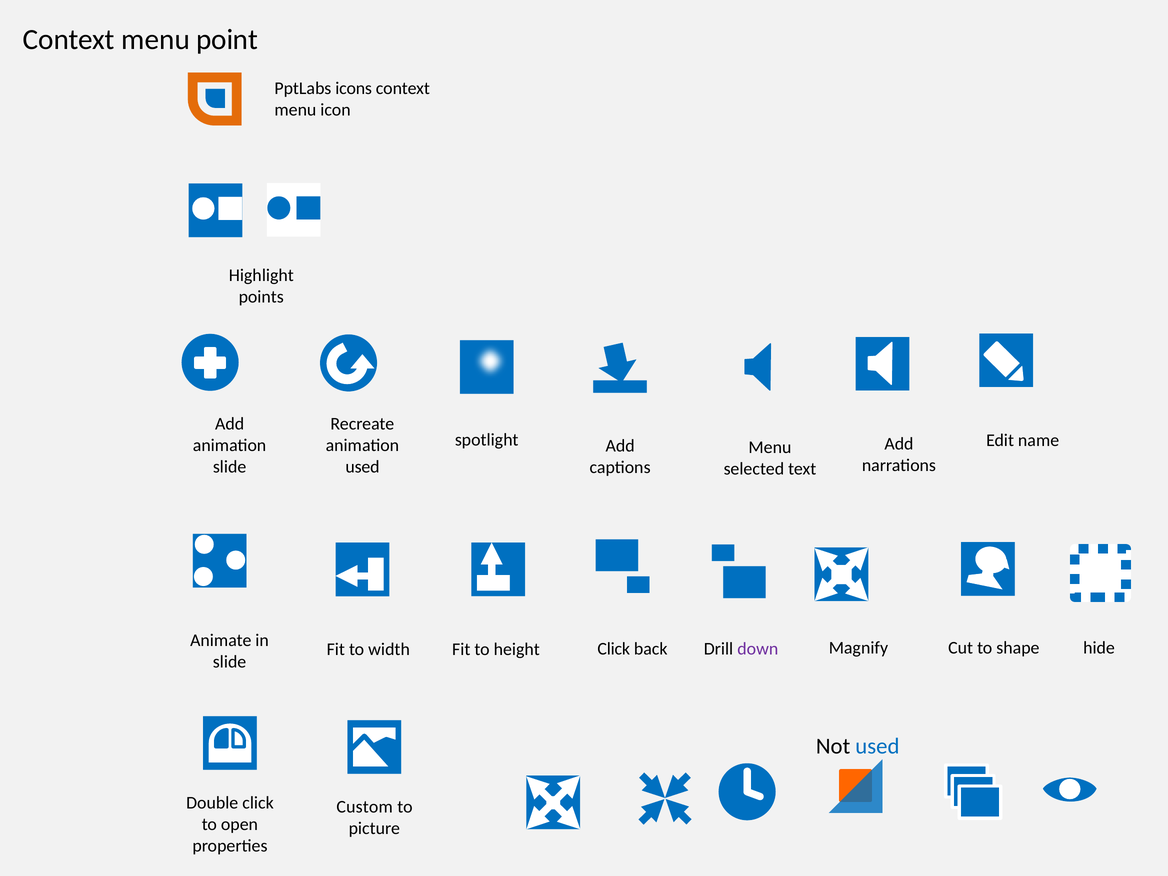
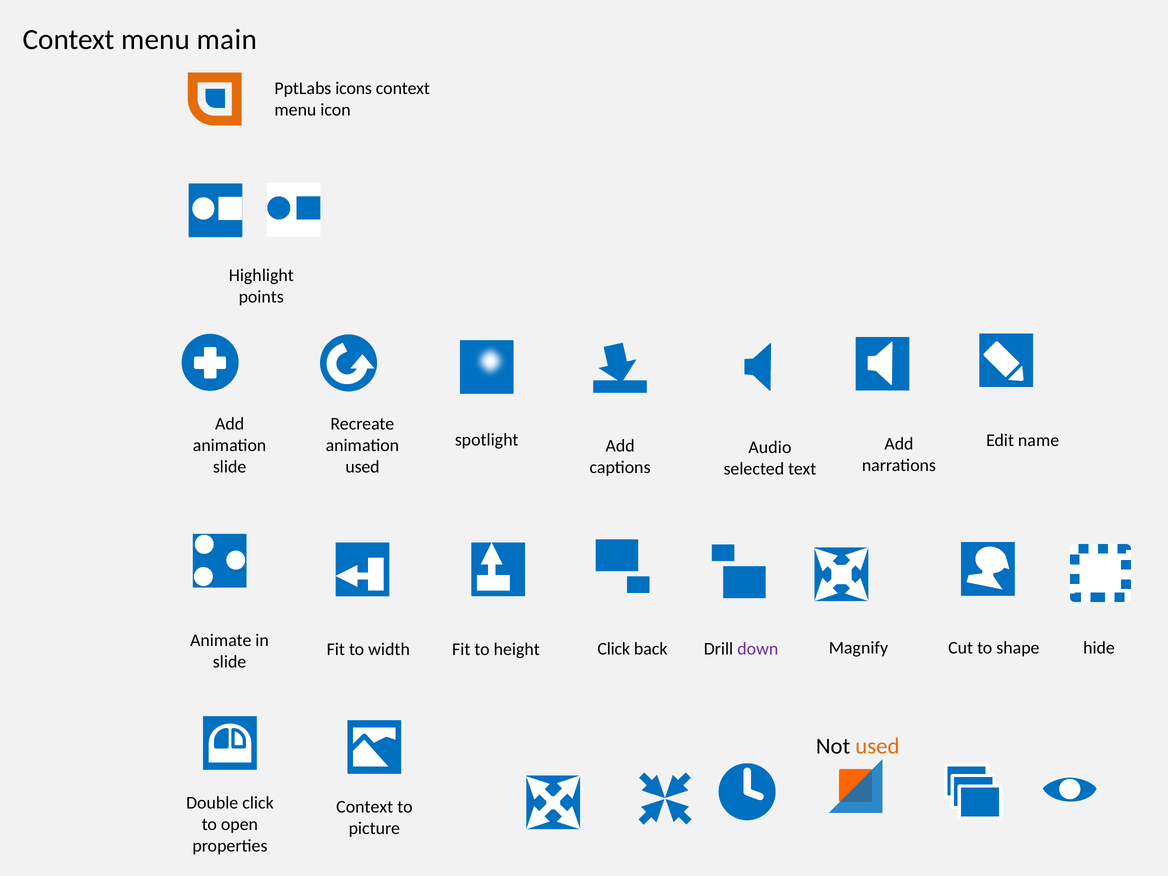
point: point -> main (227, 39)
Menu: Menu -> Audio (770, 447)
used colour: blue -> orange (877, 746)
Custom: Custom -> Context (365, 807)
